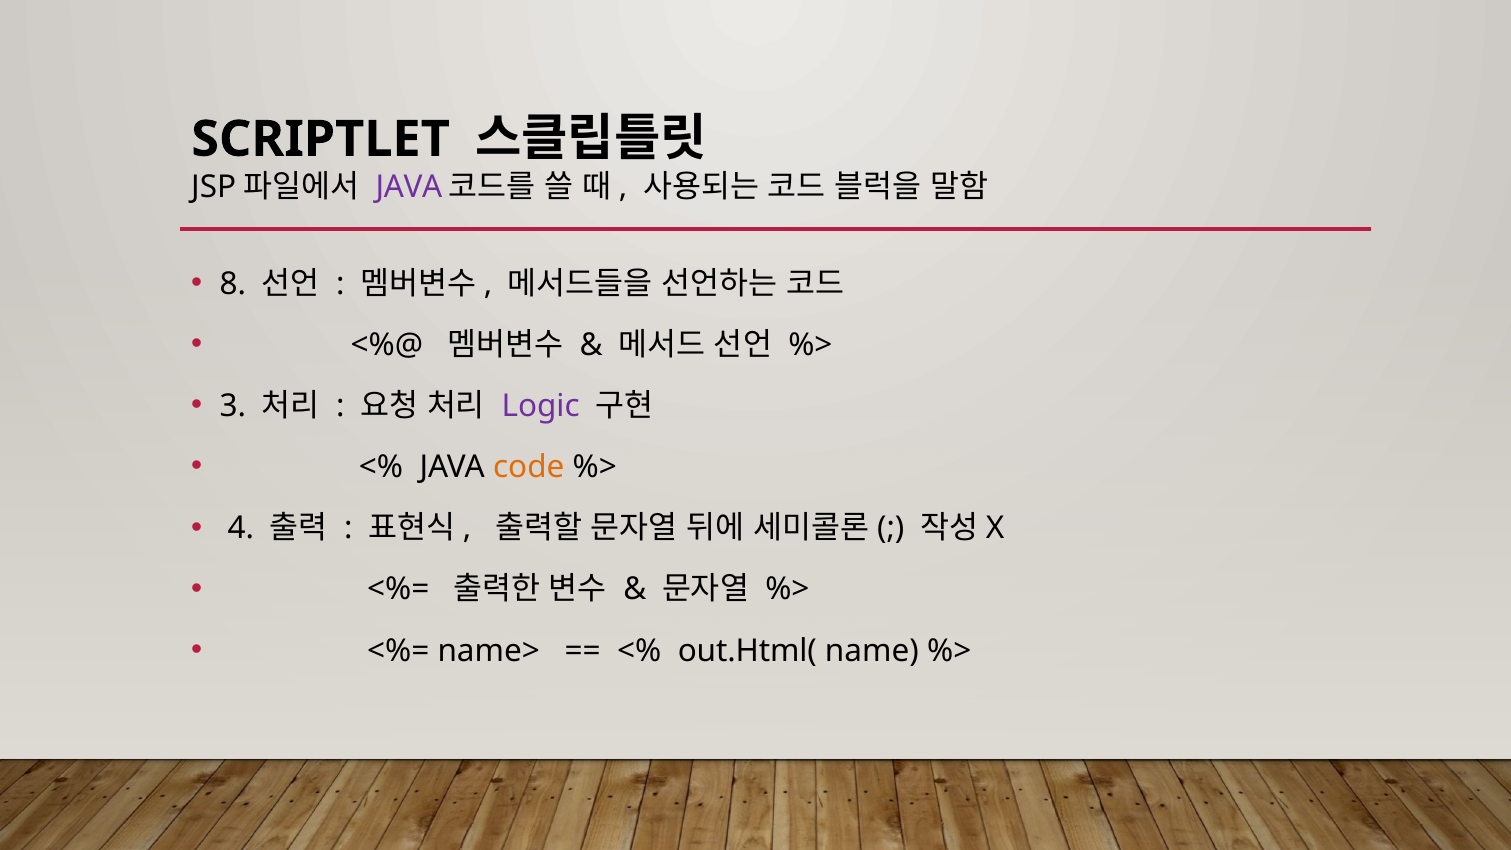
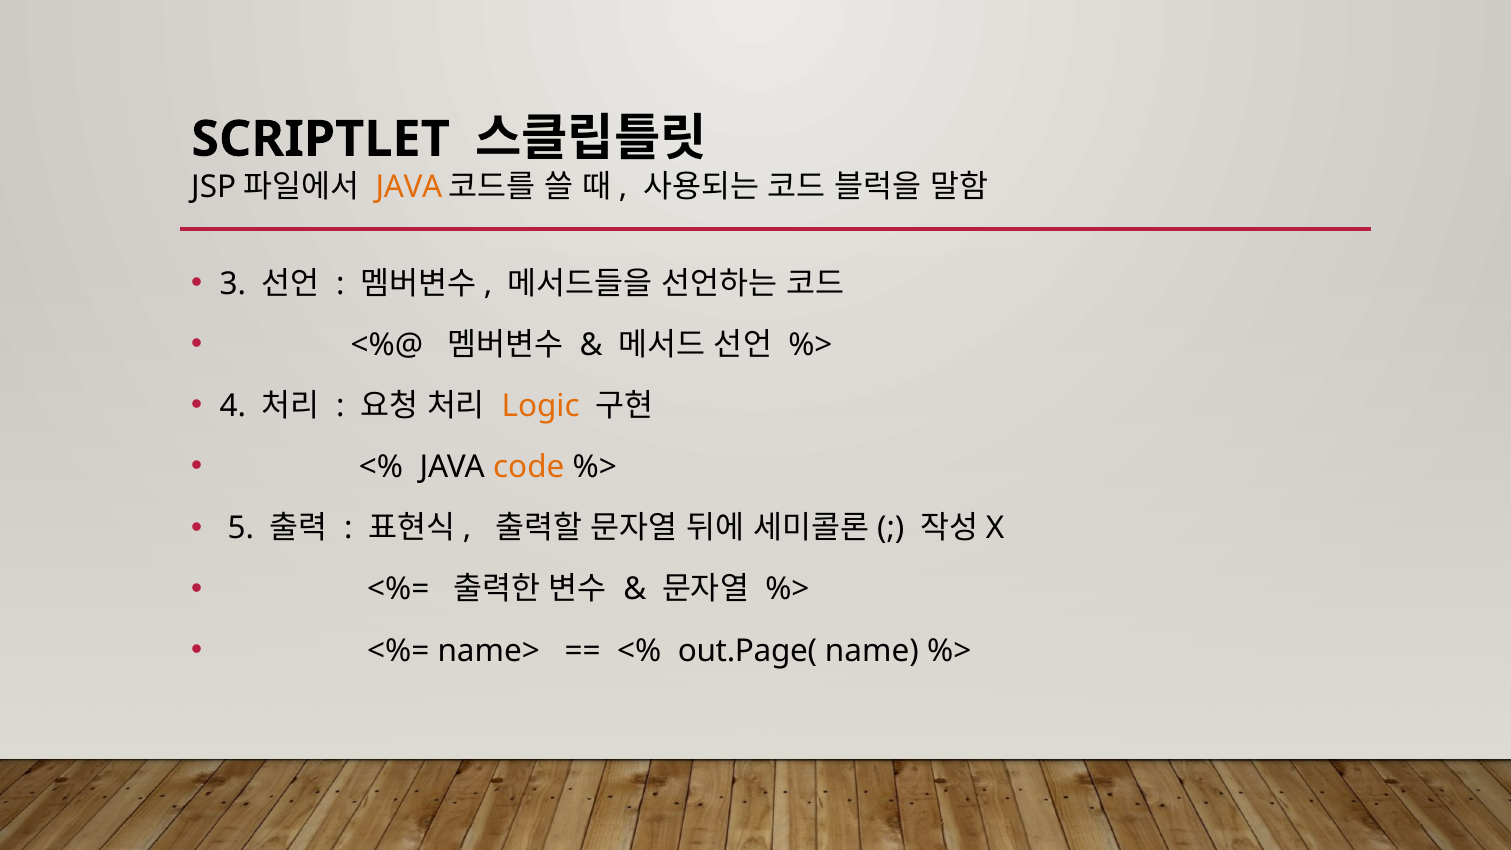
JAVA colour: purple -> orange (409, 187)
8: 8 -> 3 (233, 284)
3: 3 -> 4 (233, 406)
Logic colour: purple -> orange (541, 406)
4: 4 -> 5 (241, 528)
out.Html(: out.Html( -> out.Page( (747, 651)
